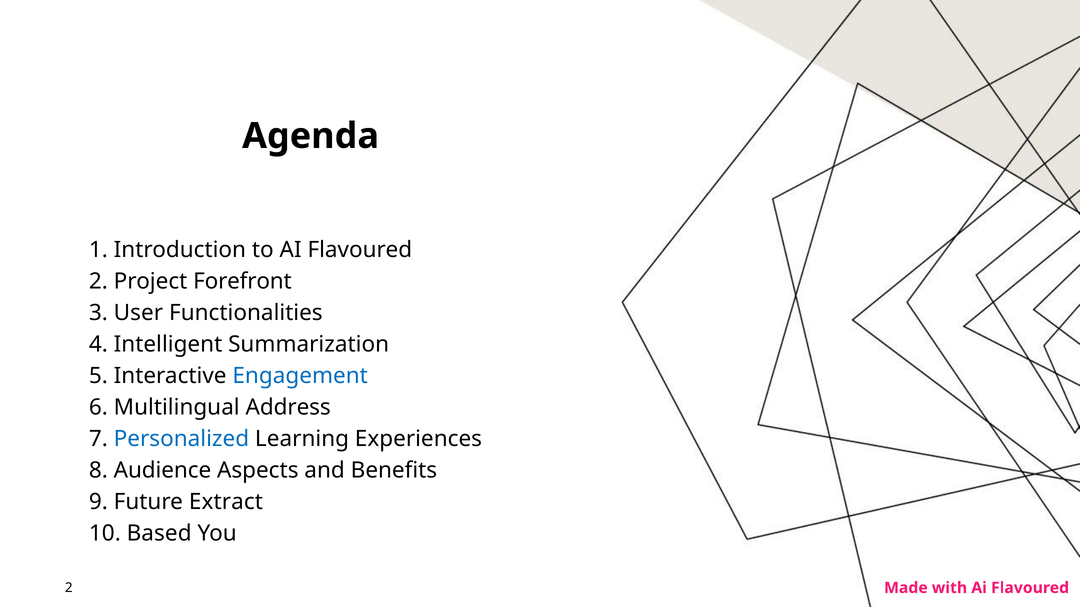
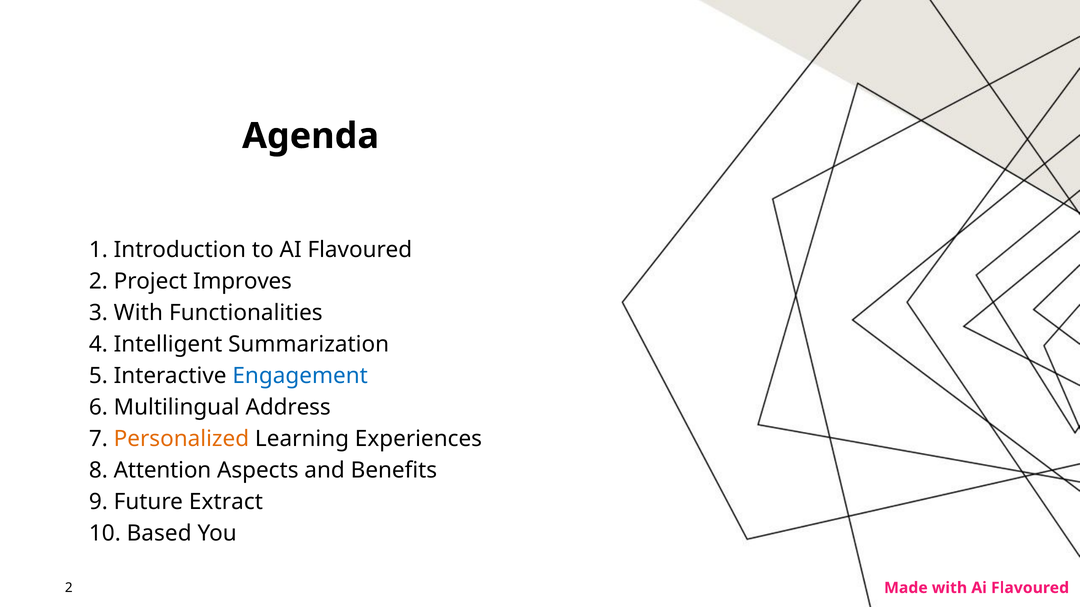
Forefront: Forefront -> Improves (242, 282)
3 User: User -> With (138, 313)
Personalized colour: blue -> orange (181, 439)
Audience: Audience -> Attention (162, 471)
